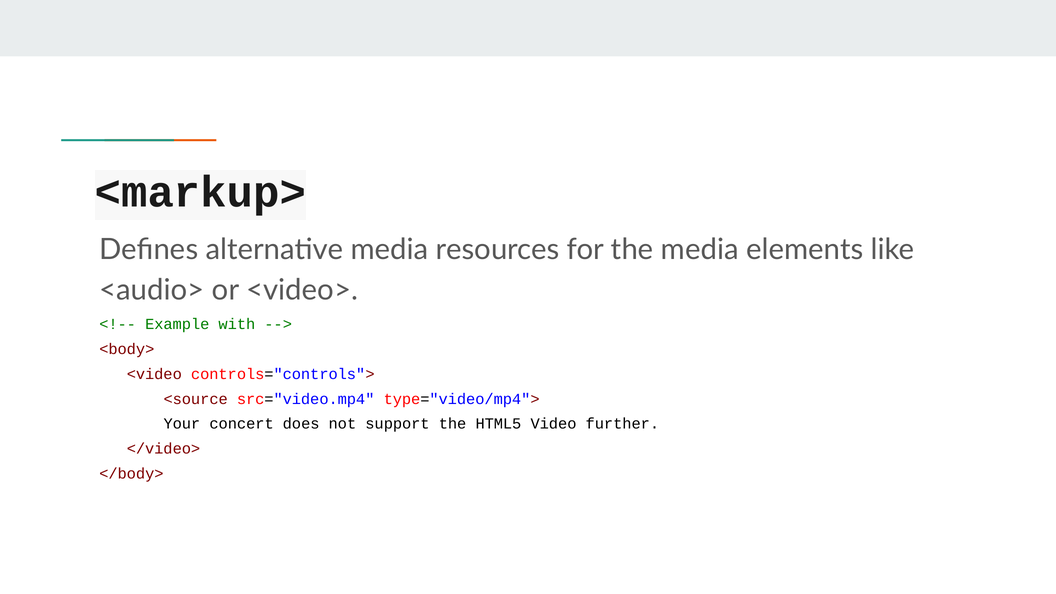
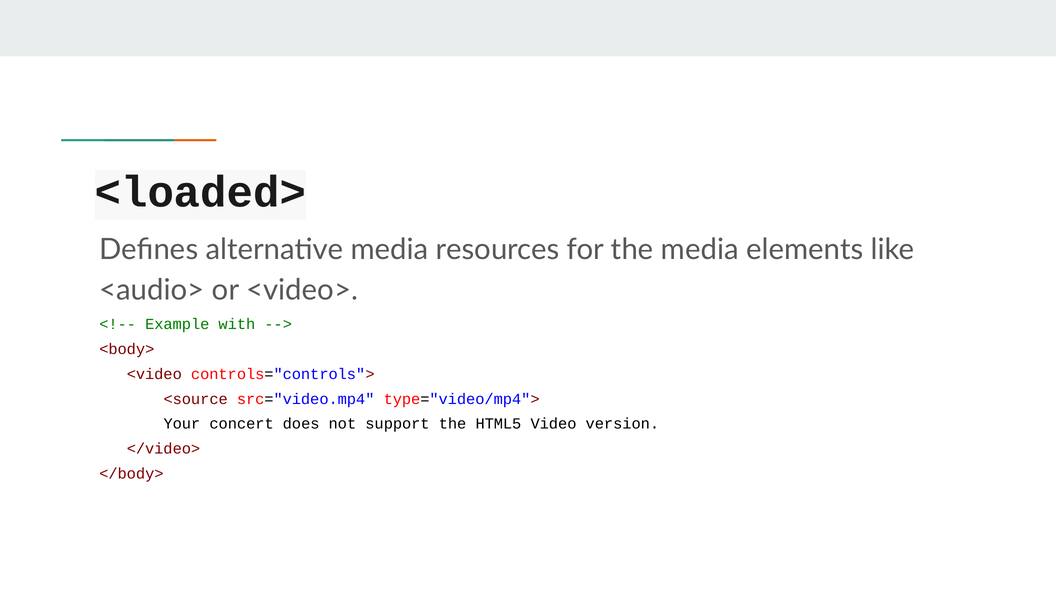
<markup>: <markup> -> <loaded> (200, 192)
further: further -> version (622, 424)
